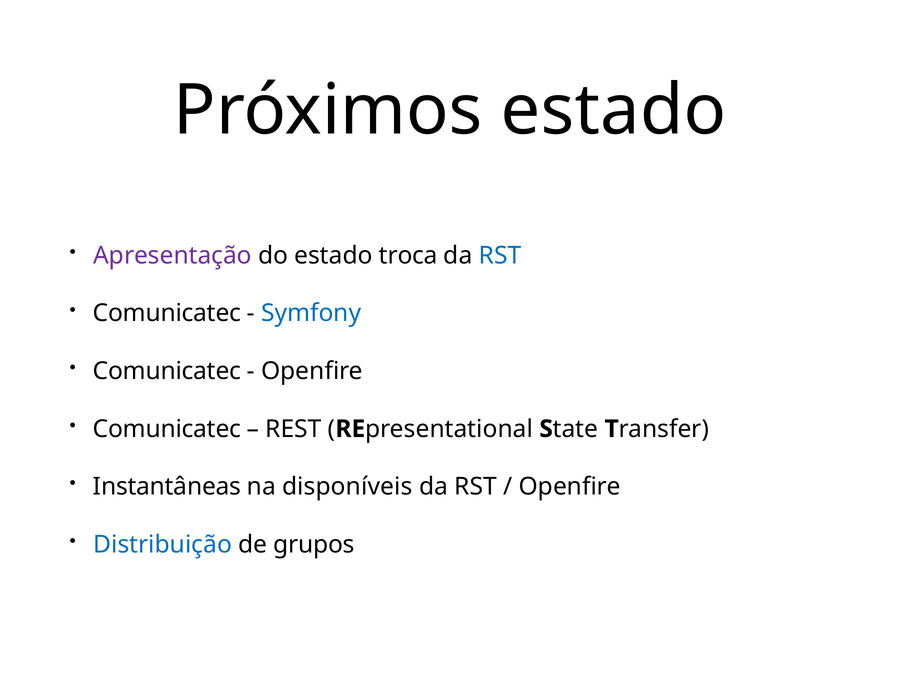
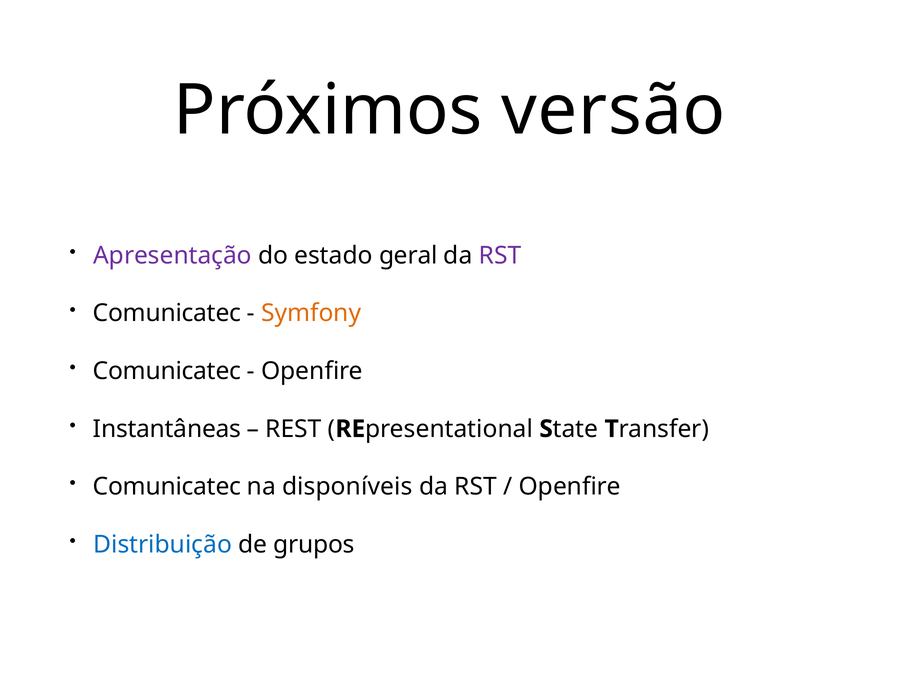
Próximos estado: estado -> versão (613, 111)
troca: troca -> geral (408, 256)
RST colour: blue -> purple (500, 256)
Symfony colour: blue -> orange (311, 313)
Comunicatec: Comunicatec -> Instantâneas (167, 429)
Instantâneas: Instantâneas -> Comunicatec (167, 486)
